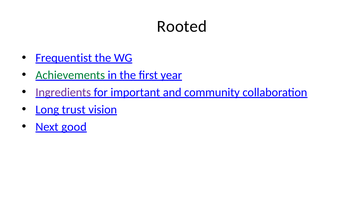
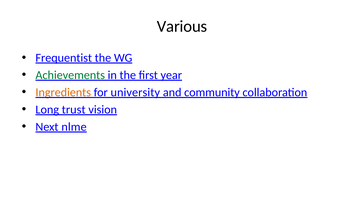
Rooted: Rooted -> Various (182, 26)
Ingredients colour: purple -> orange (63, 92)
important: important -> university (135, 92)
good: good -> nlme (74, 127)
